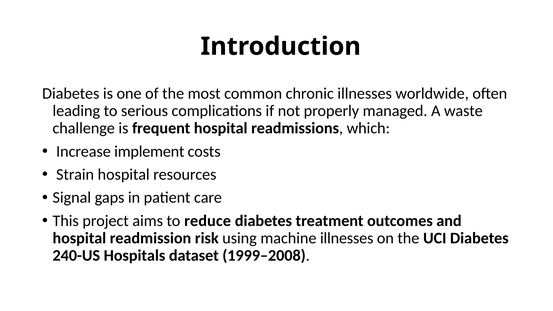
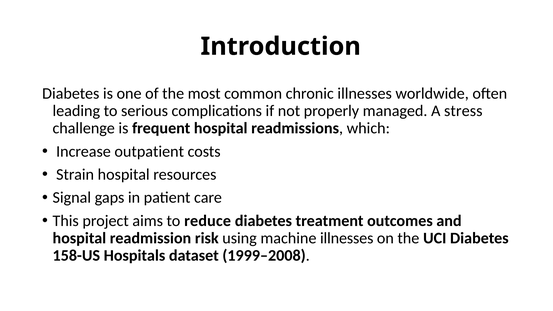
waste: waste -> stress (463, 111)
implement: implement -> outpatient (149, 151)
240-US: 240-US -> 158-US (76, 256)
